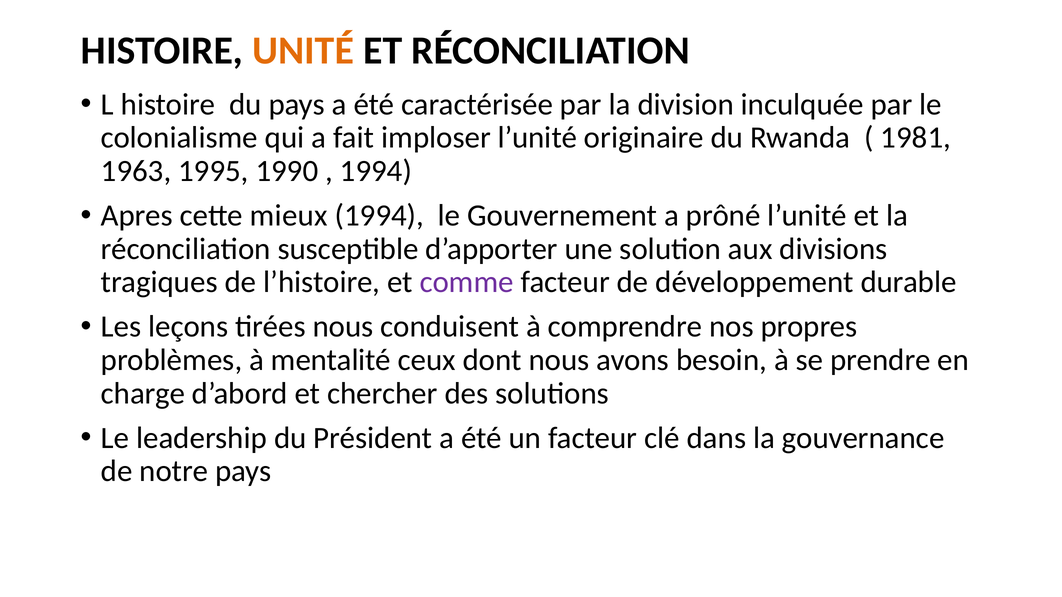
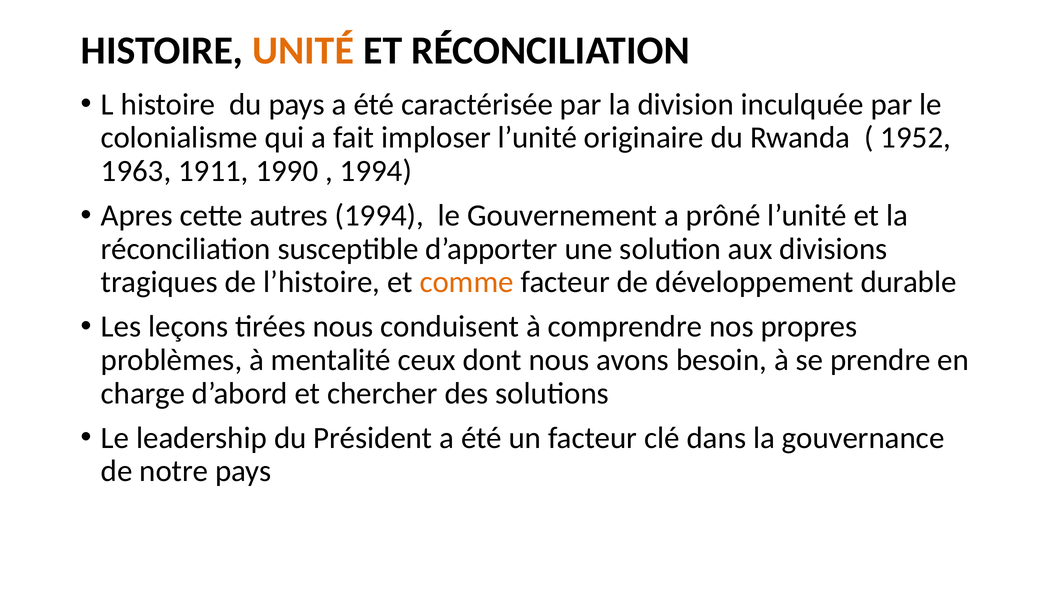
1981: 1981 -> 1952 (916, 138)
1995: 1995 -> 1911 (213, 171)
mieux: mieux -> autres (289, 216)
comme colour: purple -> orange (467, 282)
